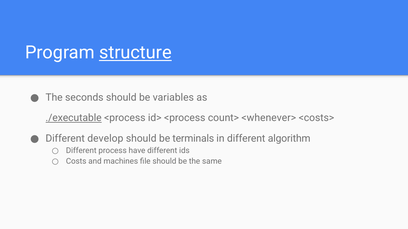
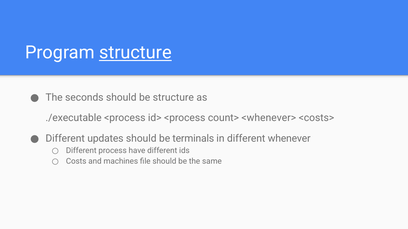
be variables: variables -> structure (173, 98)
./executable underline: present -> none (74, 118)
develop: develop -> updates (105, 139)
algorithm: algorithm -> whenever (289, 139)
